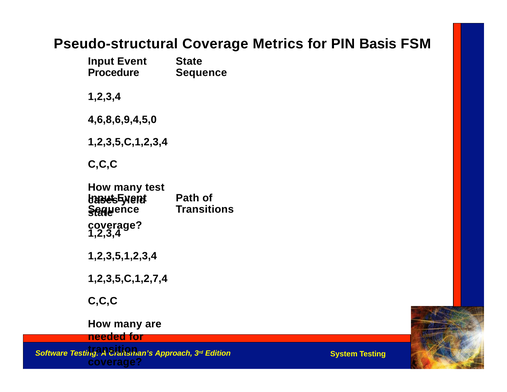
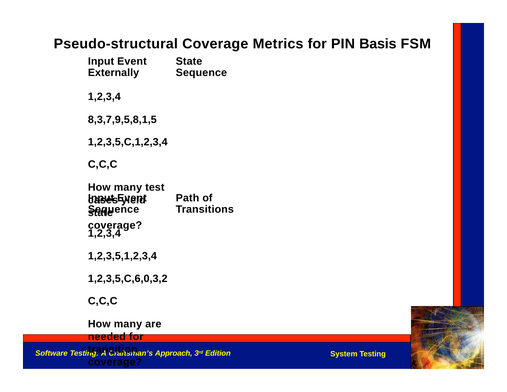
Procedure: Procedure -> Externally (114, 73)
4,6,8,6,9,4,5,0: 4,6,8,6,9,4,5,0 -> 8,3,7,9,5,8,1,5 (122, 120)
1,2,3,5,C,1,2,7,4: 1,2,3,5,C,1,2,7,4 -> 1,2,3,5,C,6,0,3,2 (128, 278)
